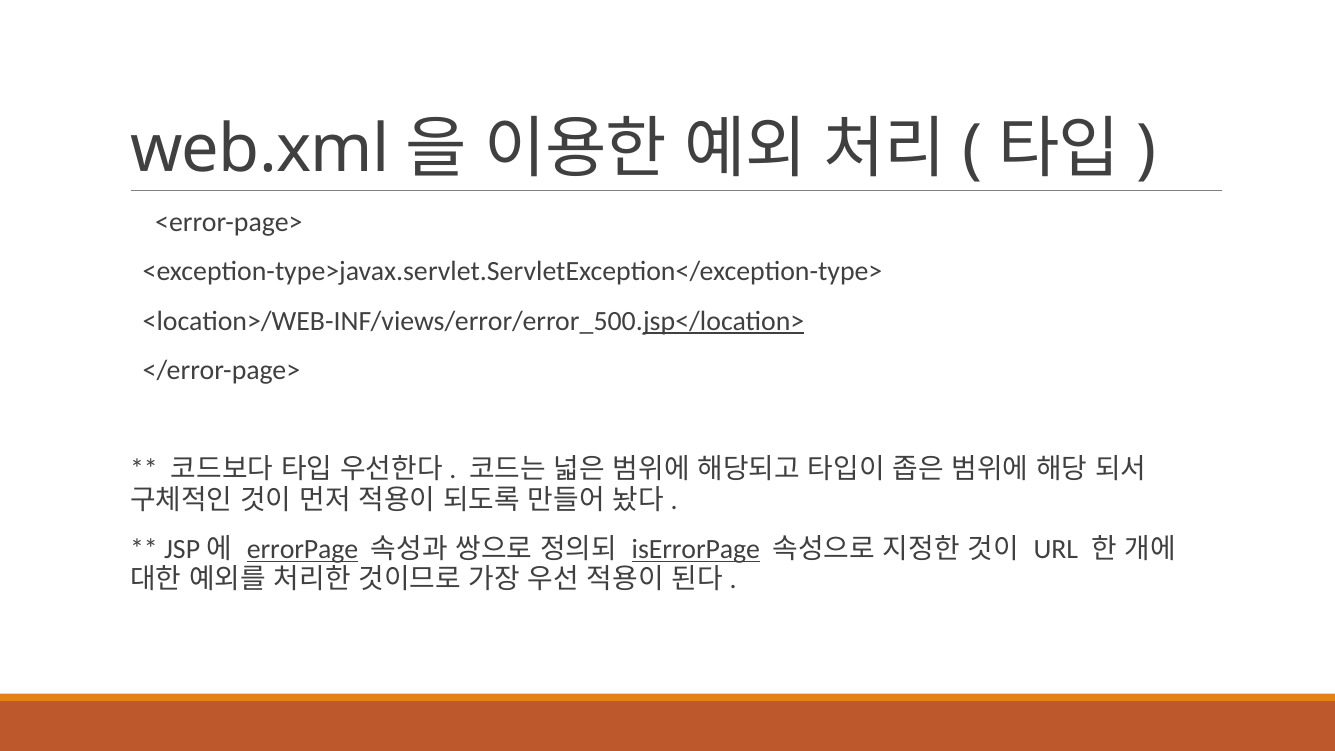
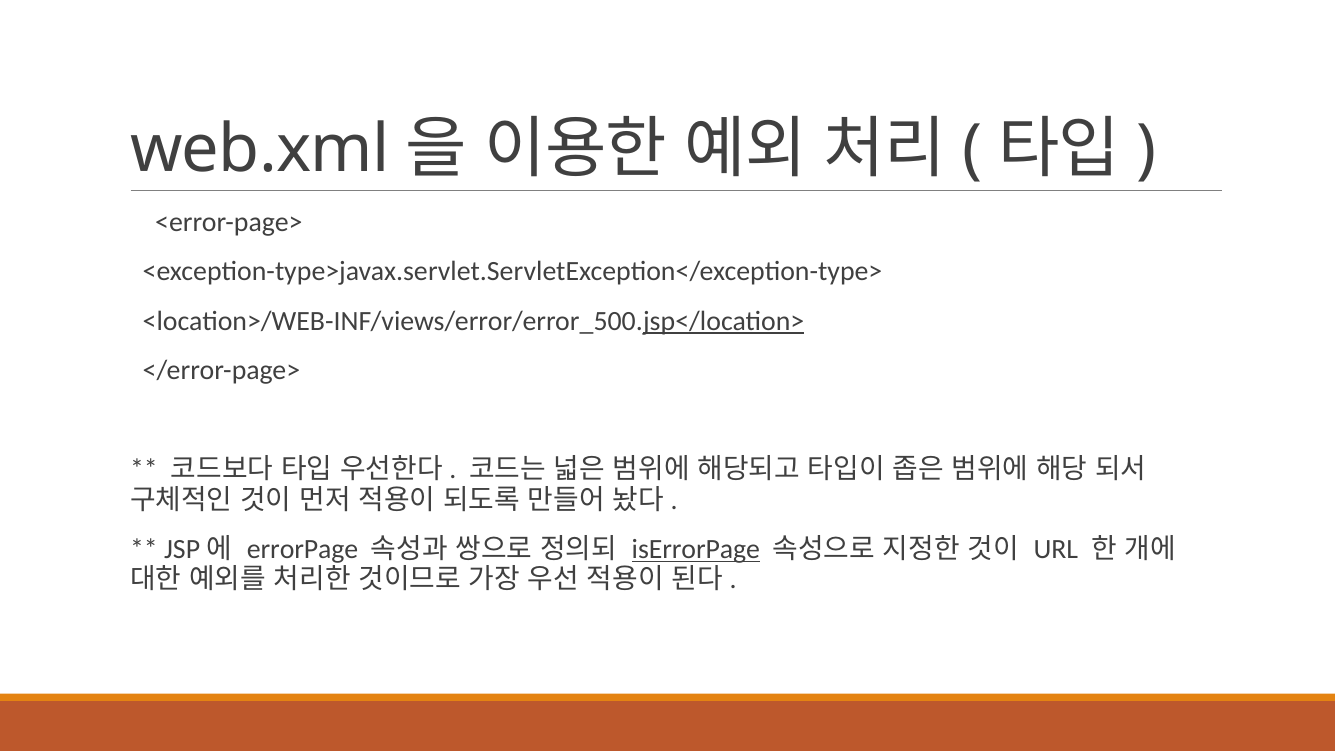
errorPage underline: present -> none (303, 549)
